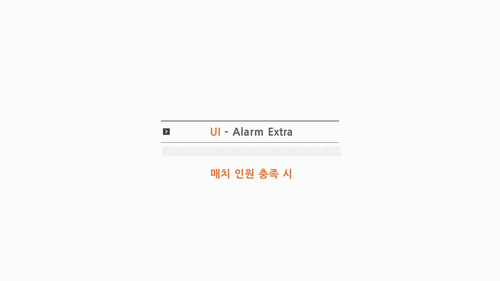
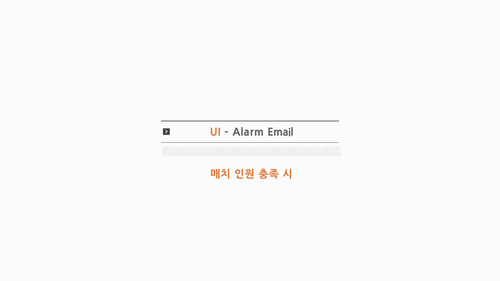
Extra: Extra -> Email (280, 133)
